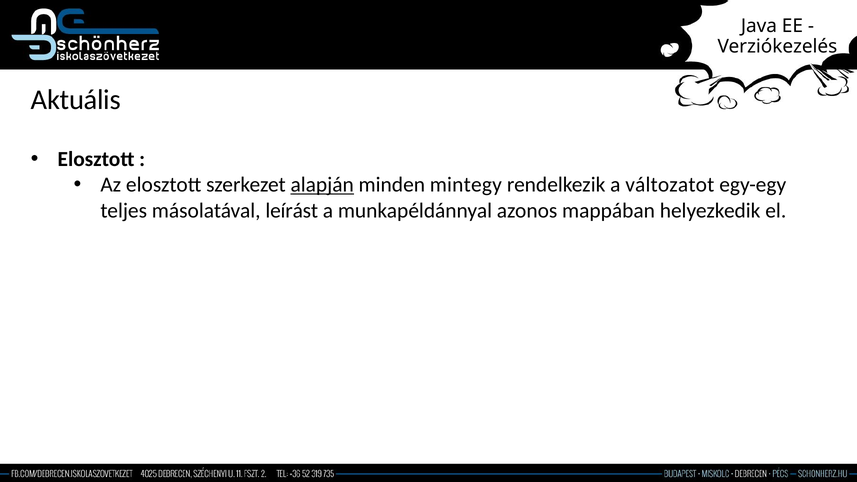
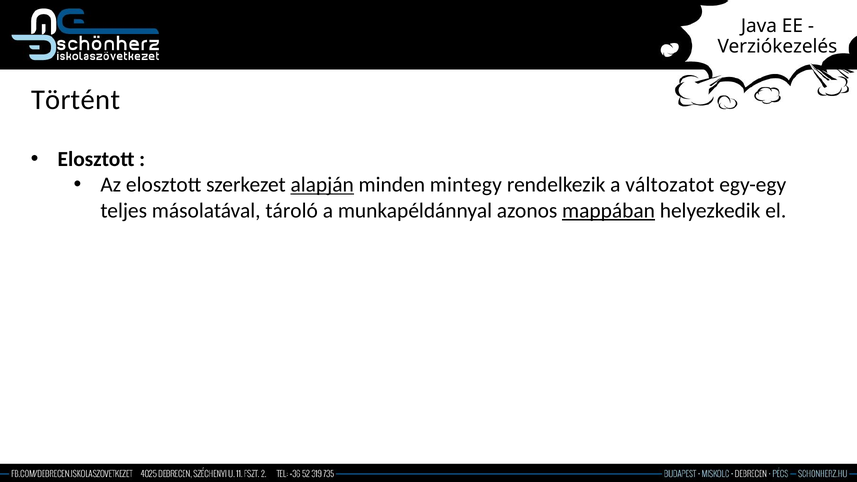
Aktuális: Aktuális -> Történt (76, 100)
leírást: leírást -> tároló (292, 211)
mappában underline: none -> present (608, 211)
